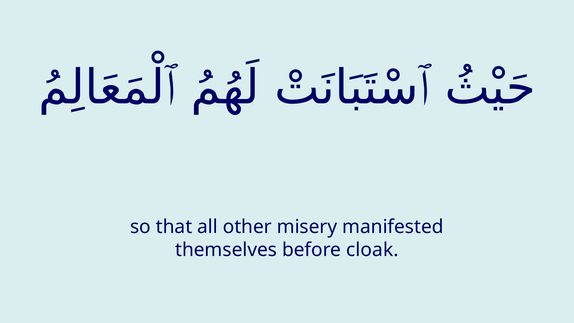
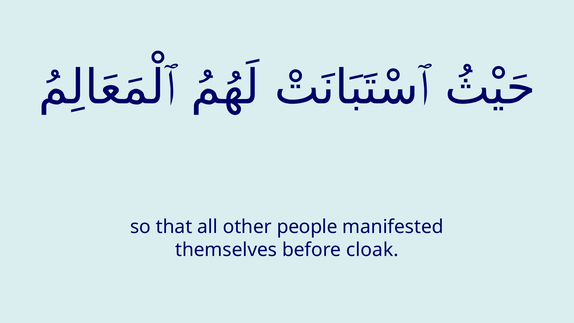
misery: misery -> people (307, 227)
